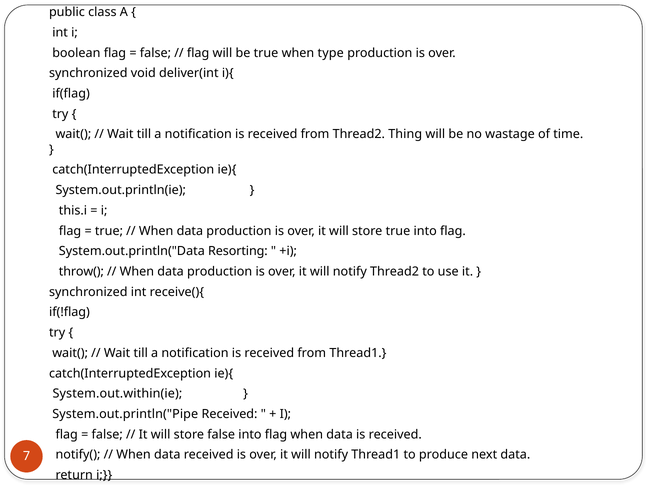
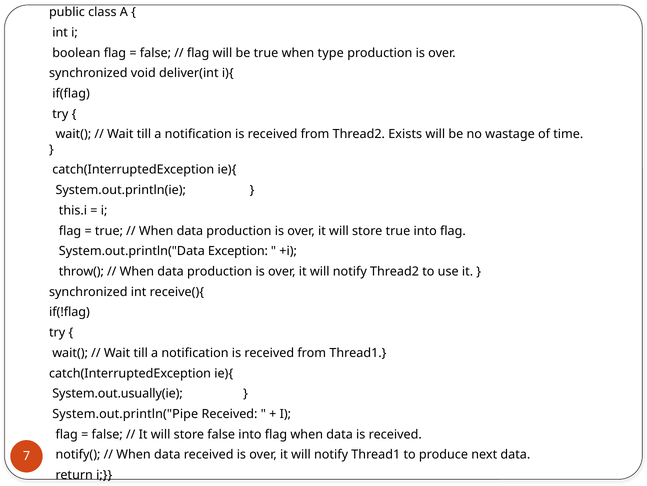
Thing: Thing -> Exists (405, 134)
Resorting: Resorting -> Exception (238, 251)
System.out.within(ie: System.out.within(ie -> System.out.usually(ie (118, 393)
